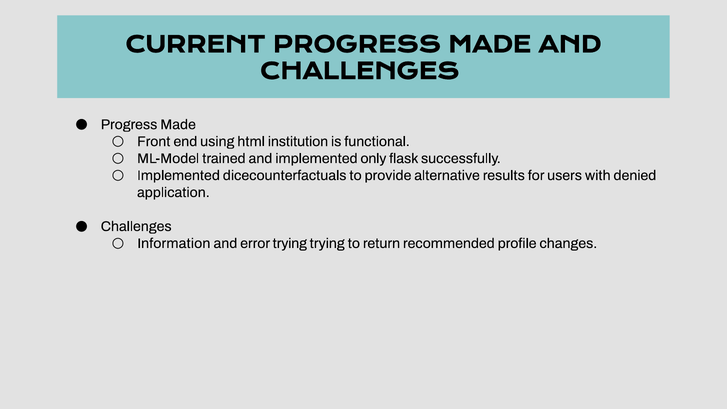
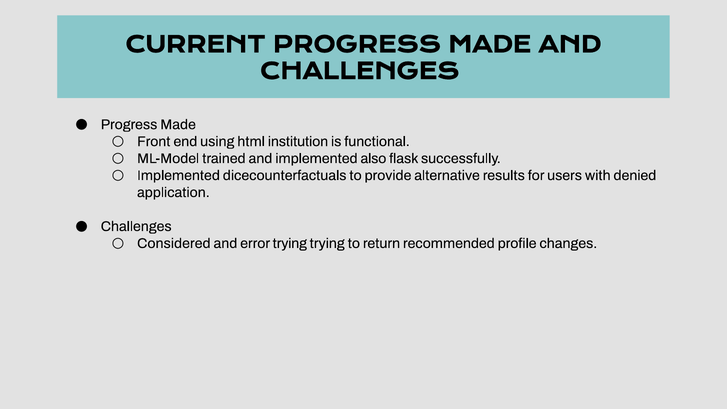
only: only -> also (373, 158)
Information: Information -> Considered (174, 243)
